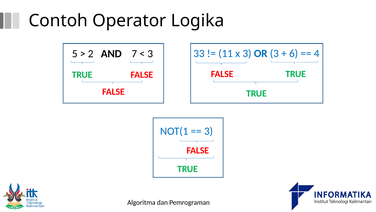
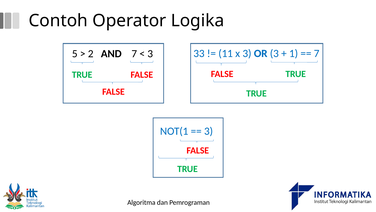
6: 6 -> 1 (294, 53)
4: 4 -> 7 (317, 53)
